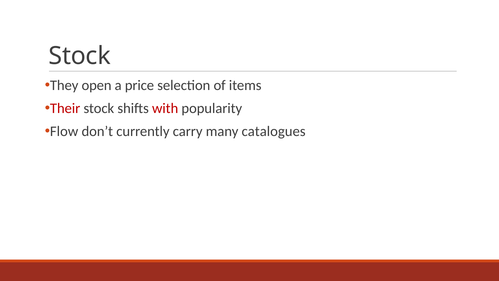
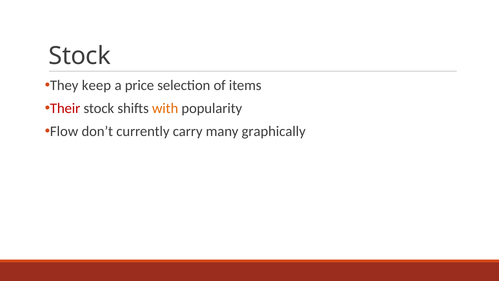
open: open -> keep (96, 85)
with colour: red -> orange (165, 108)
catalogues: catalogues -> graphically (274, 131)
